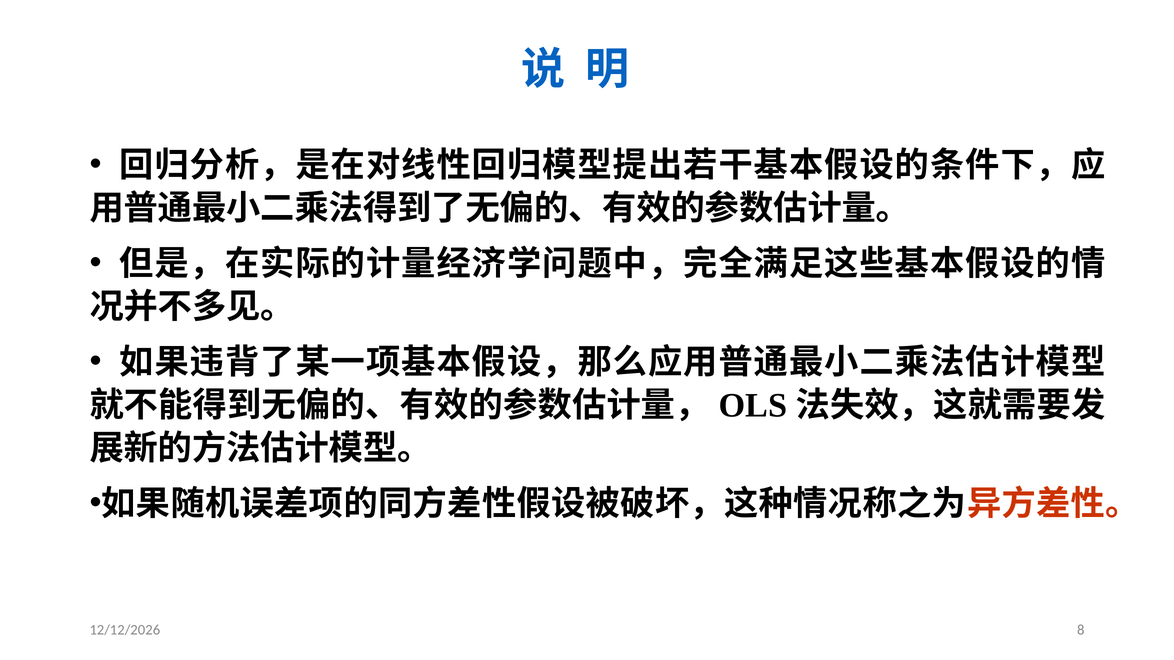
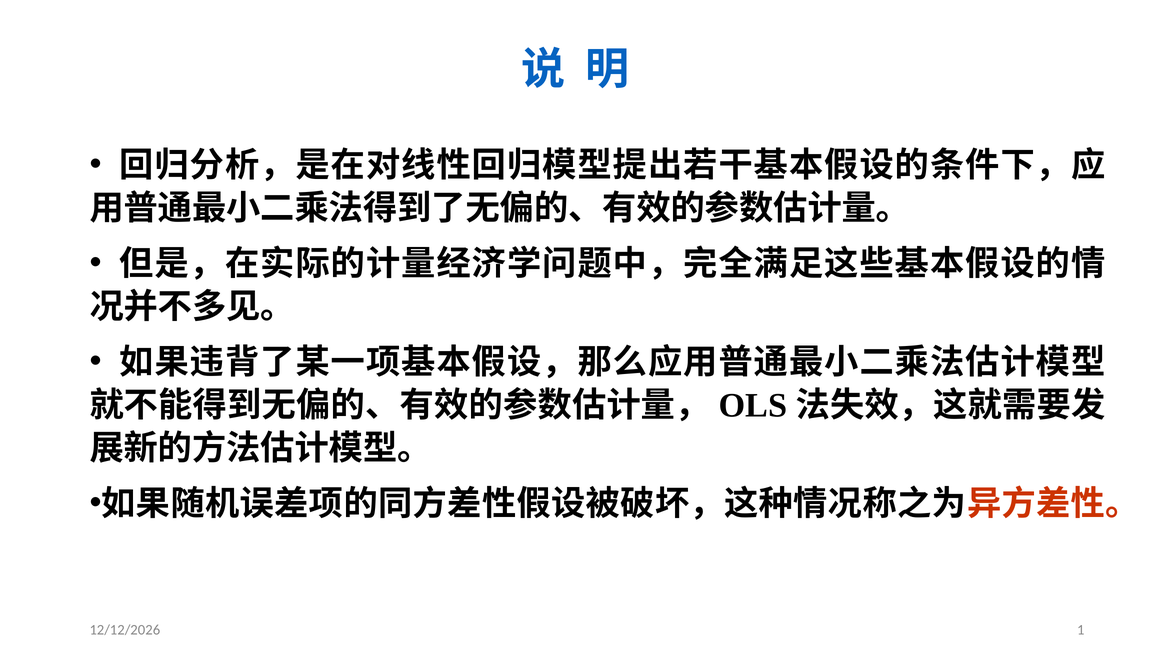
8: 8 -> 1 (1081, 631)
